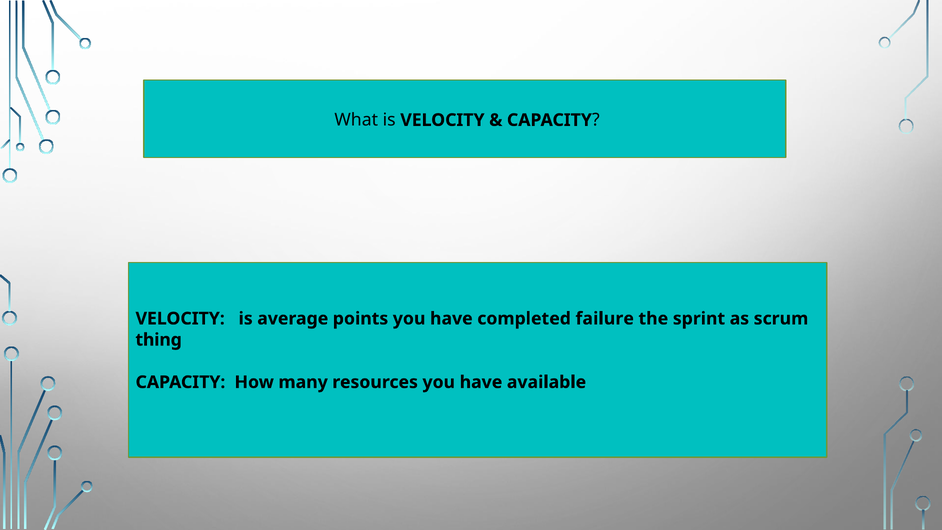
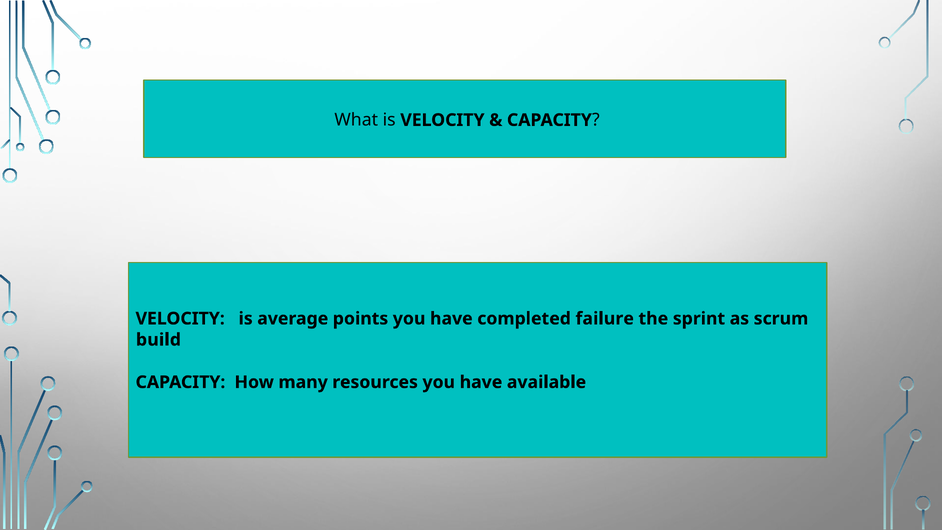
thing: thing -> build (158, 340)
